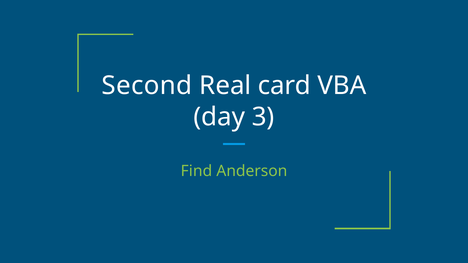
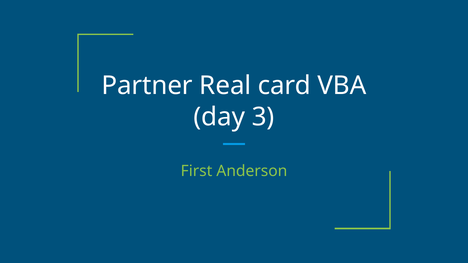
Second: Second -> Partner (147, 86)
Find: Find -> First (196, 171)
